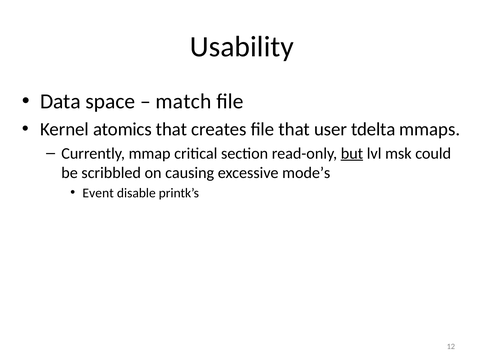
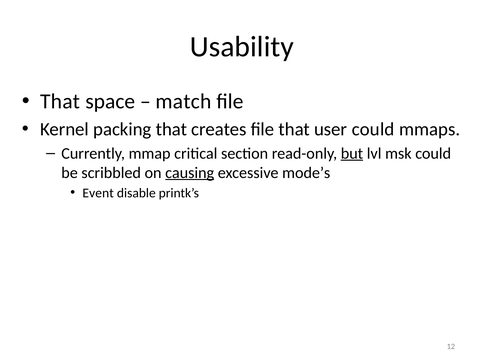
Data: Data -> That (60, 102)
atomics: atomics -> packing (122, 129)
user tdelta: tdelta -> could (373, 129)
causing underline: none -> present (190, 173)
